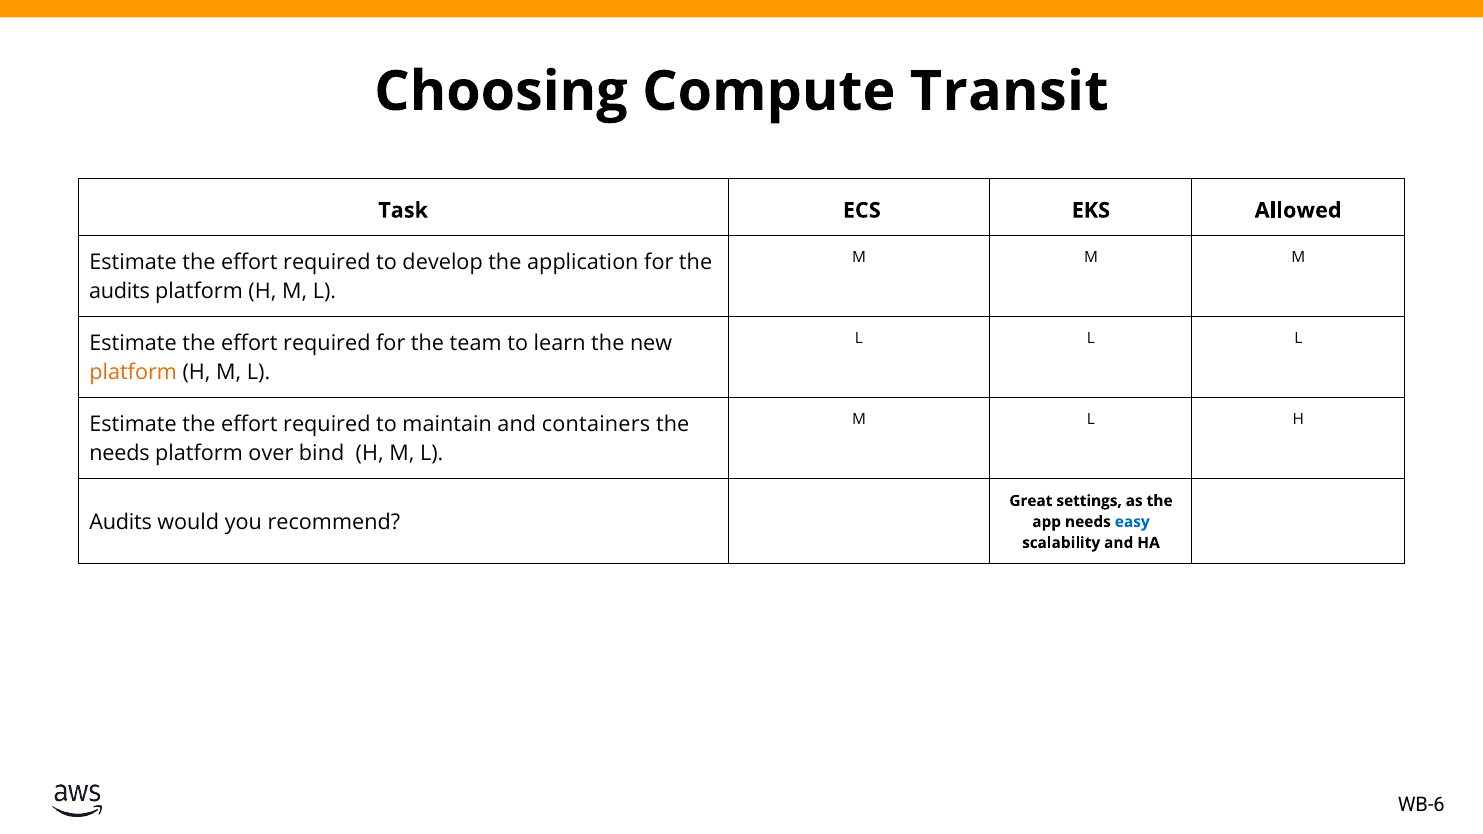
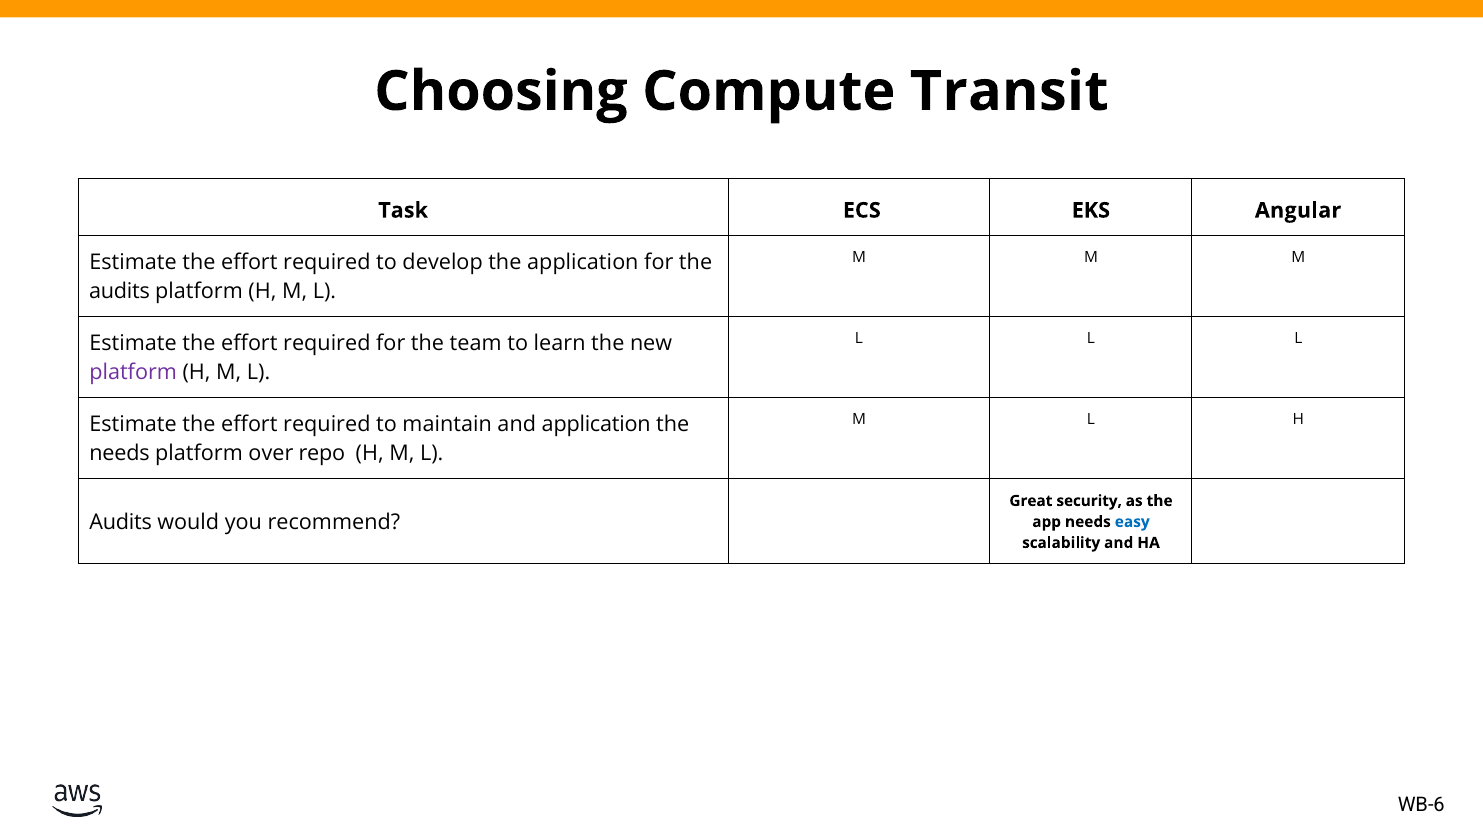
Allowed: Allowed -> Angular (1298, 211)
platform colour: orange -> purple (133, 373)
and containers: containers -> application (596, 425)
bind: bind -> repo (322, 454)
settings: settings -> security (1089, 501)
